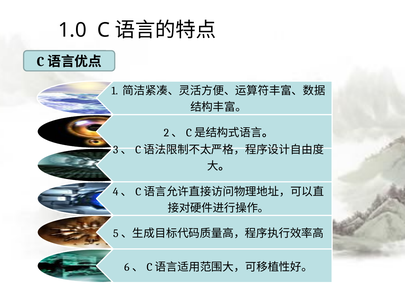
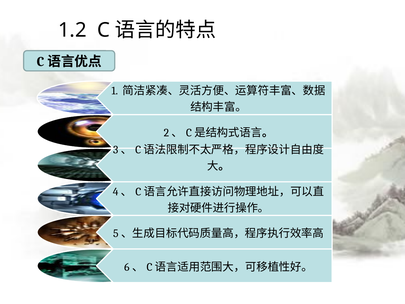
1.0: 1.0 -> 1.2 (72, 30)
